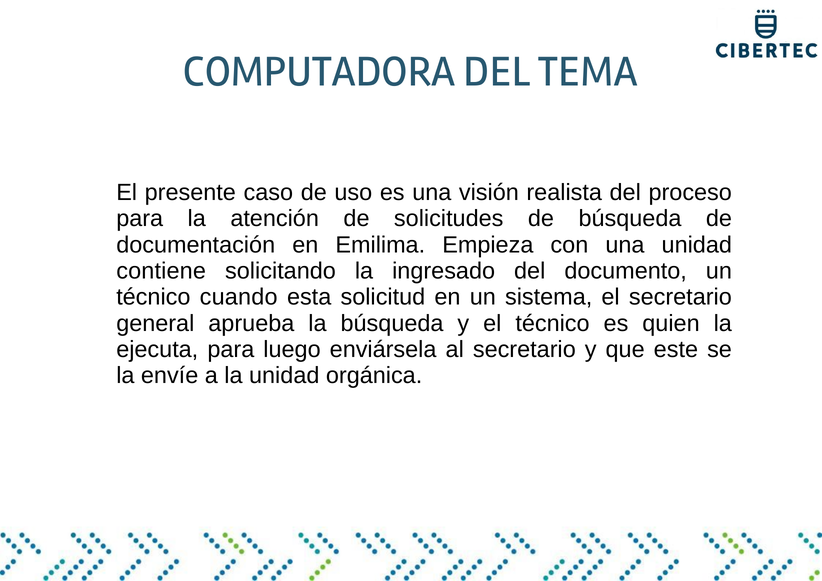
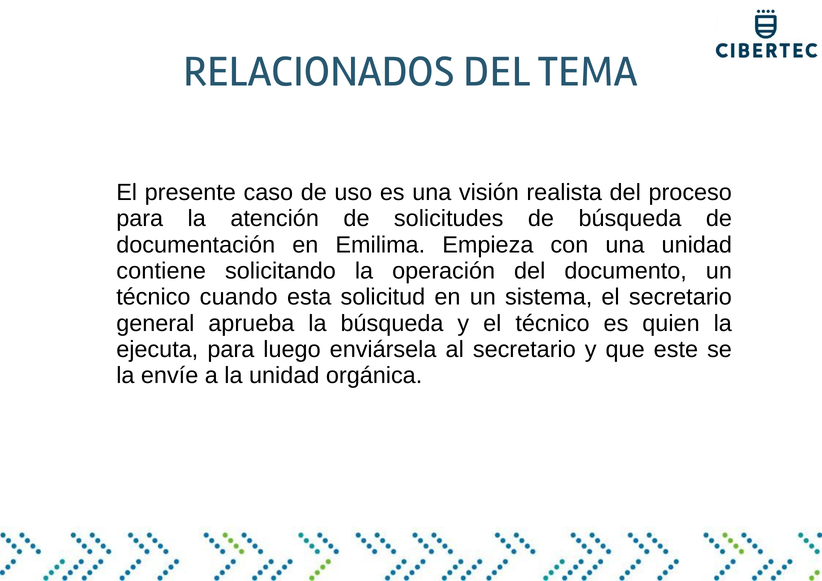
COMPUTADORA: COMPUTADORA -> RELACIONADOS (319, 72)
ingresado: ingresado -> operación (444, 271)
